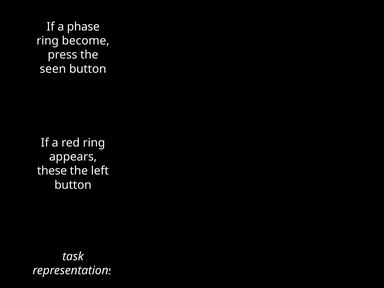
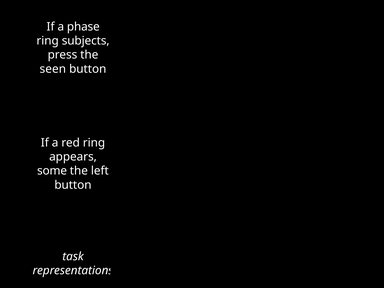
become: become -> subjects (86, 41)
these: these -> some (52, 171)
